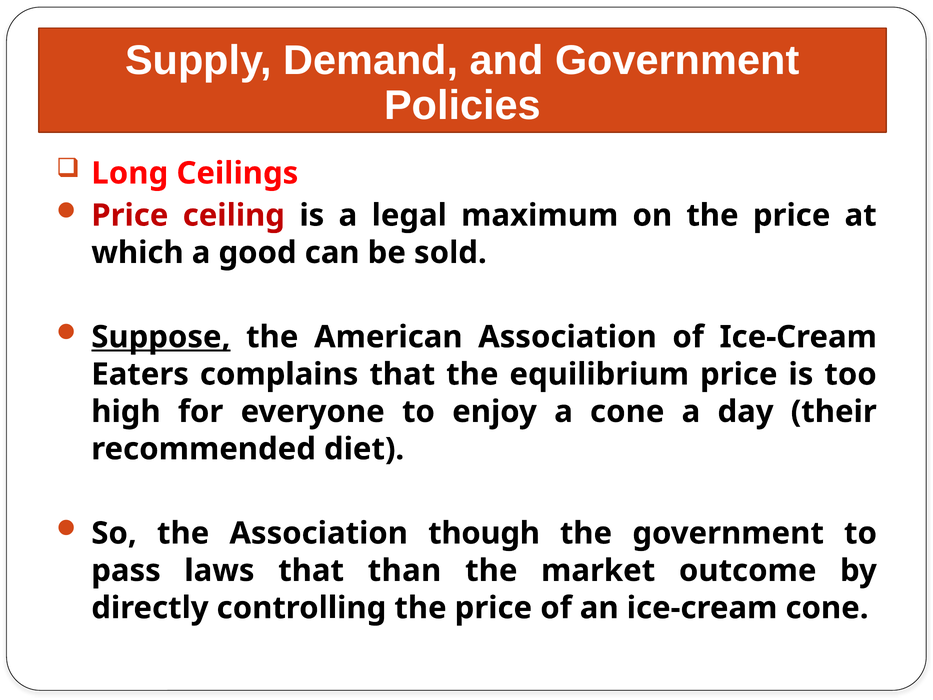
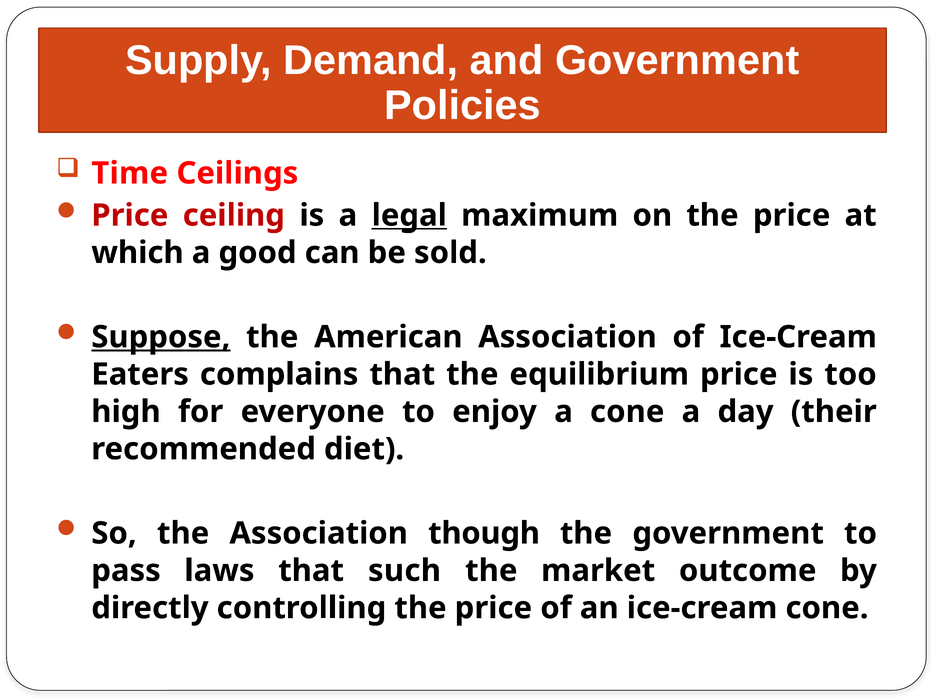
Long: Long -> Time (130, 173)
legal underline: none -> present (409, 215)
than: than -> such (404, 570)
